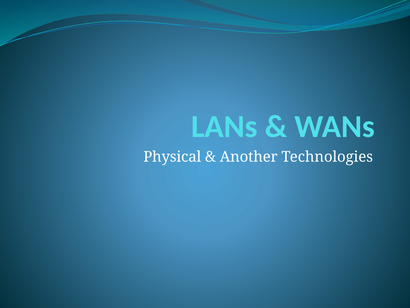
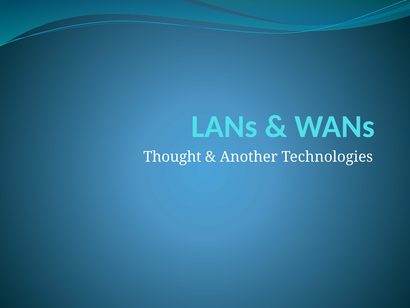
Physical: Physical -> Thought (172, 157)
